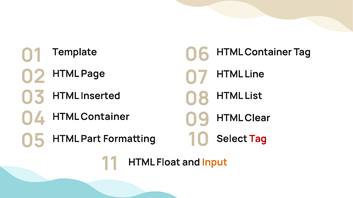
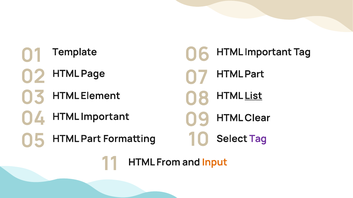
Container: Container -> Important (268, 52)
Line: Line -> Part (254, 74)
List underline: none -> present (253, 96)
Inserted: Inserted -> Element (100, 96)
Container: Container -> Important (105, 117)
Tag colour: red -> purple (258, 139)
Float: Float -> From (168, 163)
